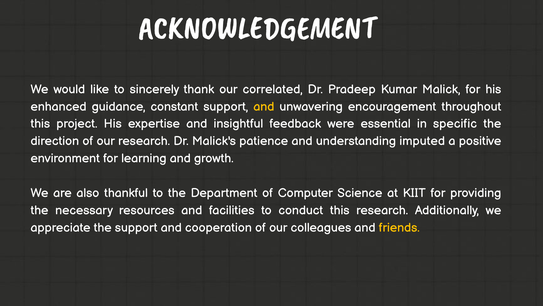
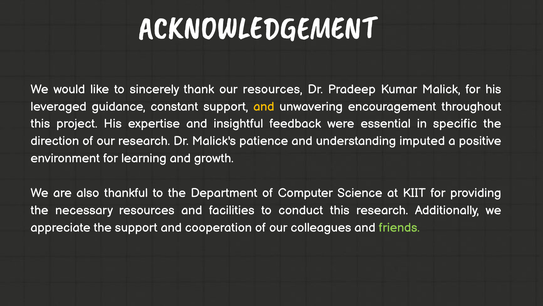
our correlated: correlated -> resources (273, 89)
enhanced: enhanced -> leveraged (59, 106)
friends colour: yellow -> light green (399, 227)
